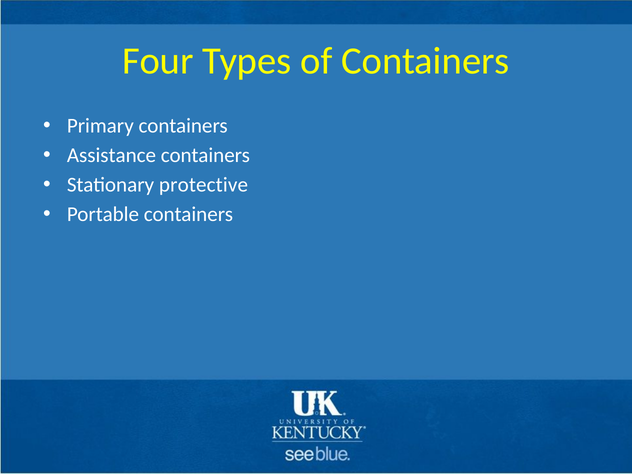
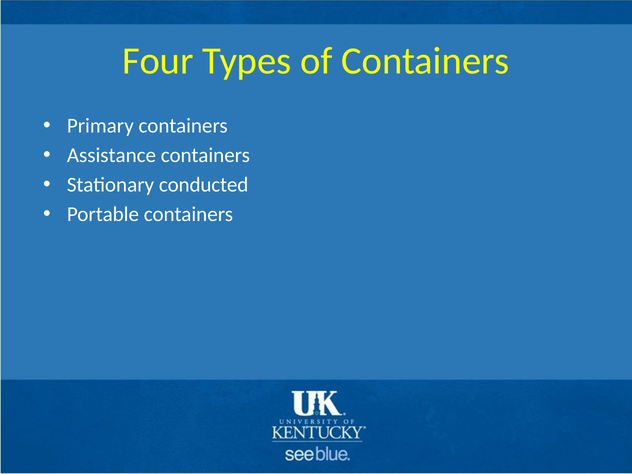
protective: protective -> conducted (204, 185)
